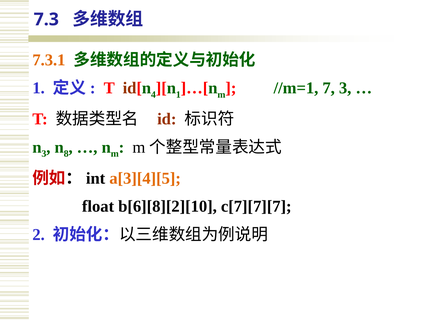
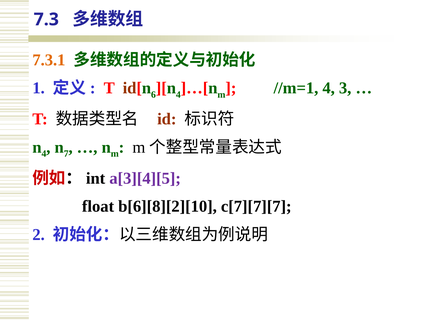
4: 4 -> 6 (153, 94)
1: 1 -> 4 (178, 94)
//m=1 7: 7 -> 4 (329, 88)
3: 3 -> 4 (44, 153)
8: 8 -> 7 (66, 153)
a[3][4][5 colour: orange -> purple (145, 178)
